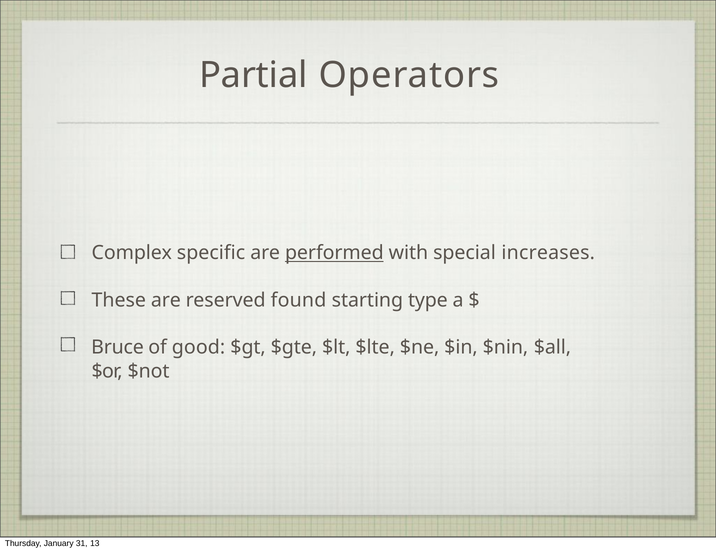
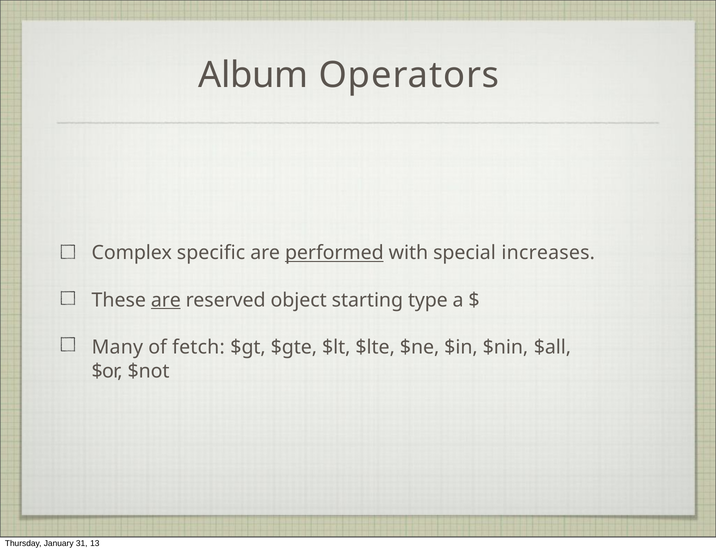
Partial: Partial -> Album (253, 75)
are underline: none -> present (166, 300)
found: found -> object (299, 300)
Bruce: Bruce -> Many (117, 347)
good: good -> fetch (198, 347)
